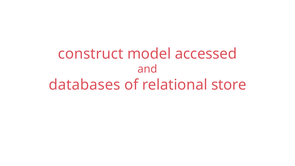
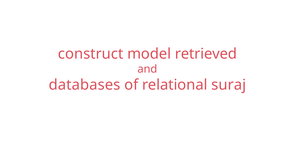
accessed: accessed -> retrieved (206, 54)
store: store -> suraj (229, 85)
